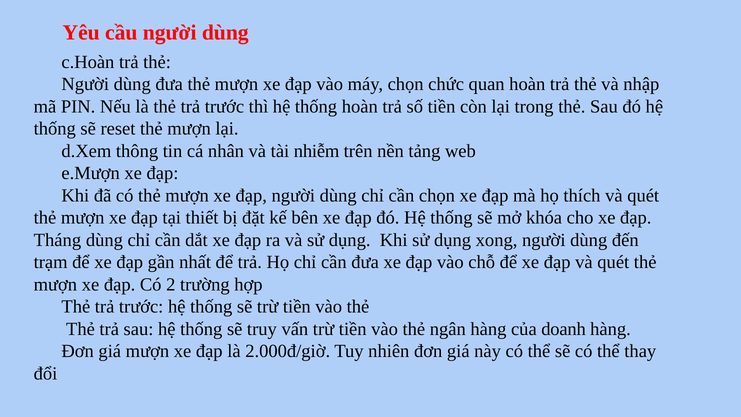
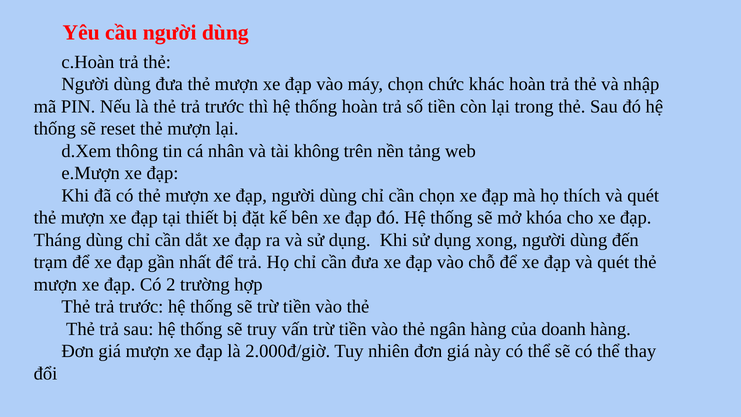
quan: quan -> khác (487, 84)
nhiễm: nhiễm -> không (317, 151)
